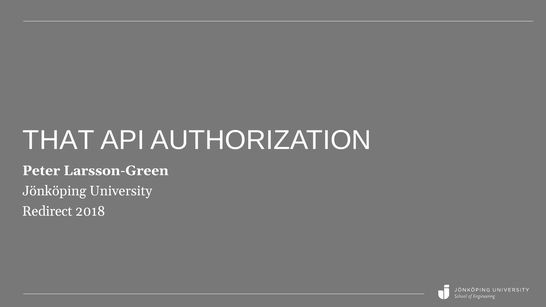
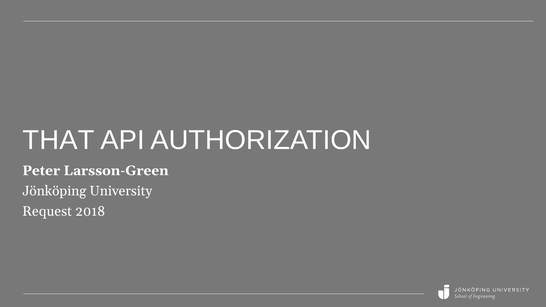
Redirect: Redirect -> Request (47, 212)
